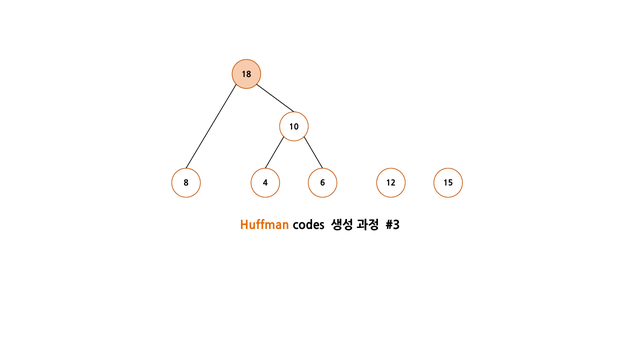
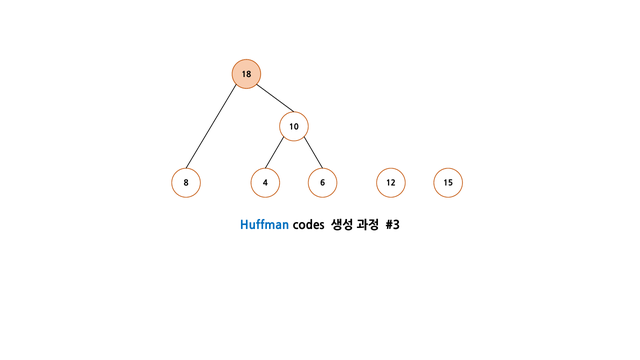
Huffman colour: orange -> blue (265, 225)
